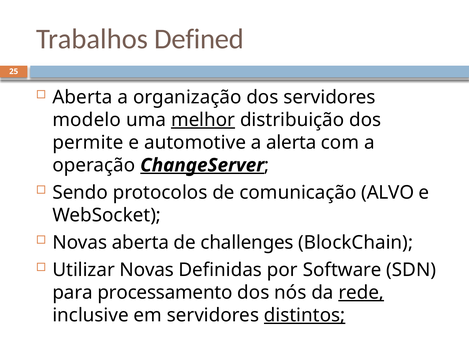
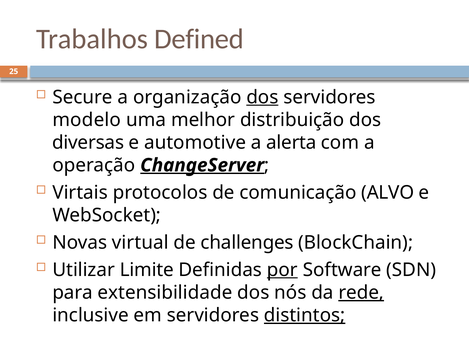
Aberta: Aberta -> Secure (83, 97)
dos underline: none -> present (262, 97)
melhor underline: present -> none (203, 120)
permite: permite -> diversas (88, 142)
Sendo: Sendo -> Virtais (80, 192)
Novas aberta: aberta -> virtual (140, 242)
Utilizar Novas: Novas -> Limite (147, 270)
por underline: none -> present (282, 270)
processamento: processamento -> extensibilidade (165, 292)
